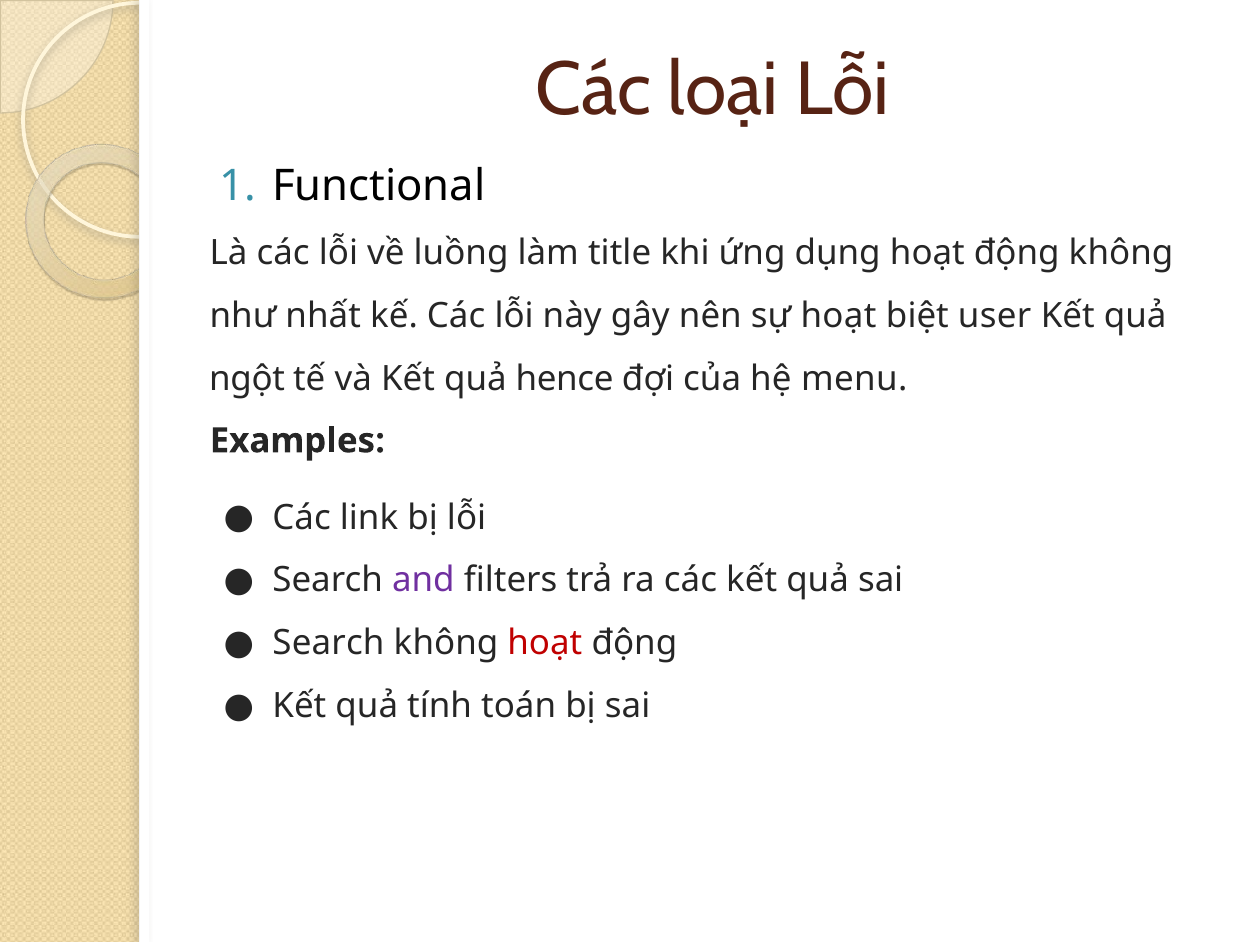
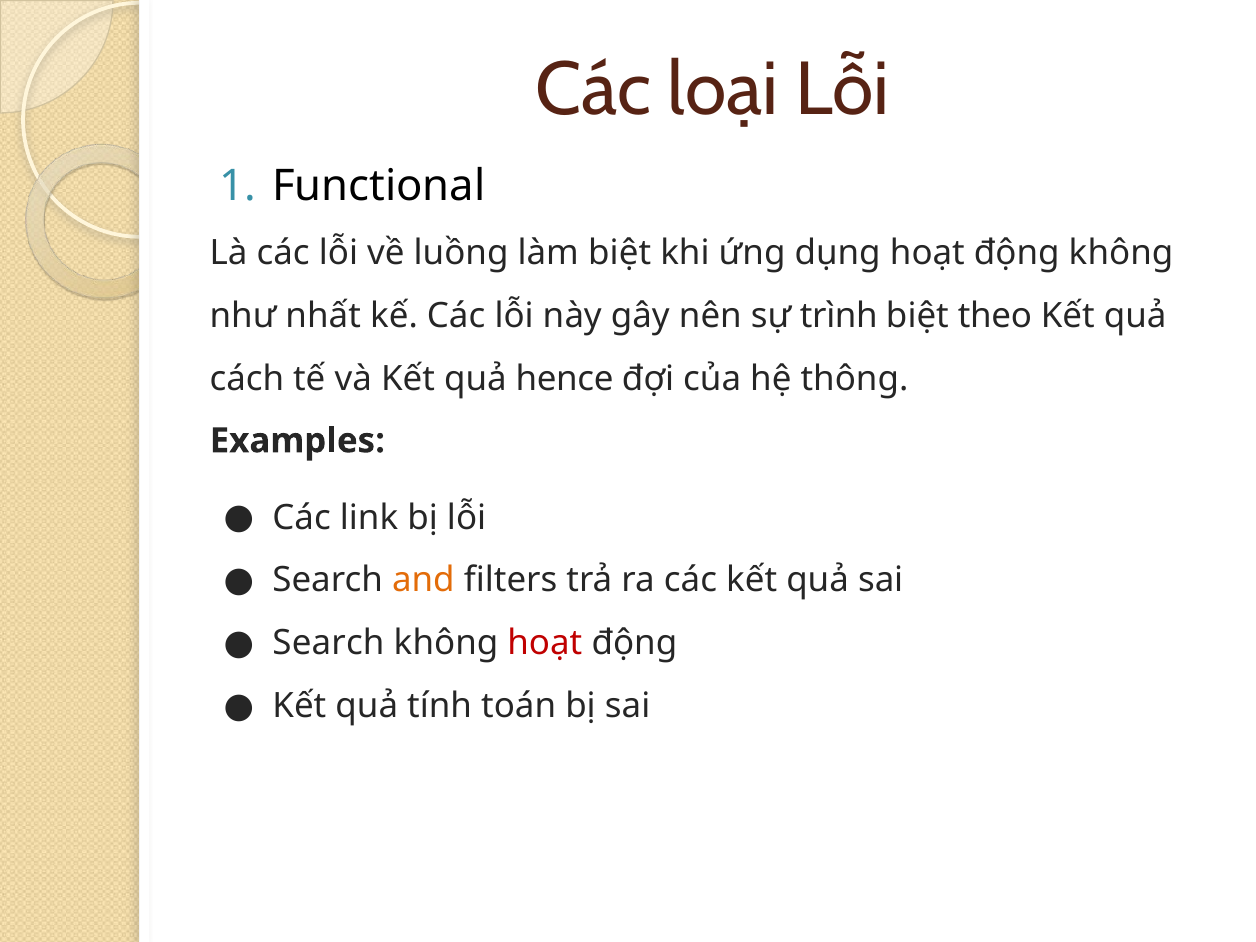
làm title: title -> biệt (620, 253)
sự hoạt: hoạt -> trình (839, 316)
user: user -> theo (995, 316)
ngột: ngột -> cách (247, 379)
menu: menu -> thông (854, 379)
and colour: purple -> orange (423, 580)
